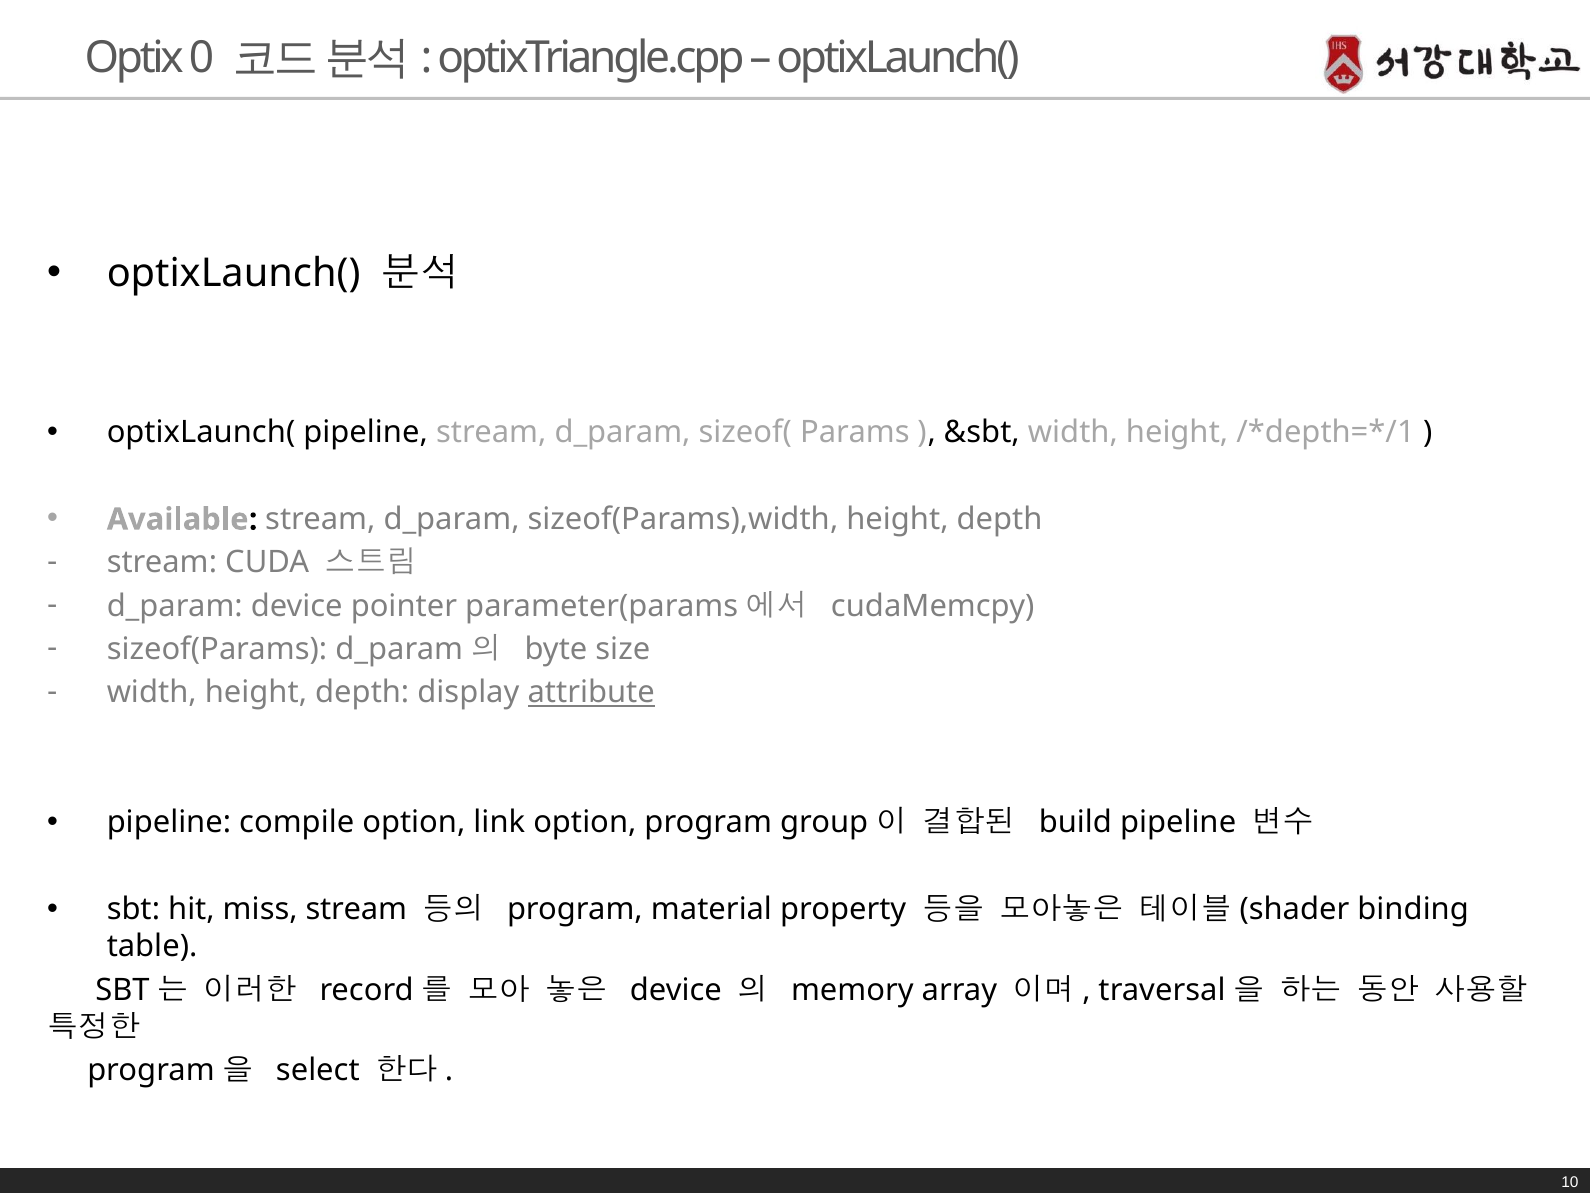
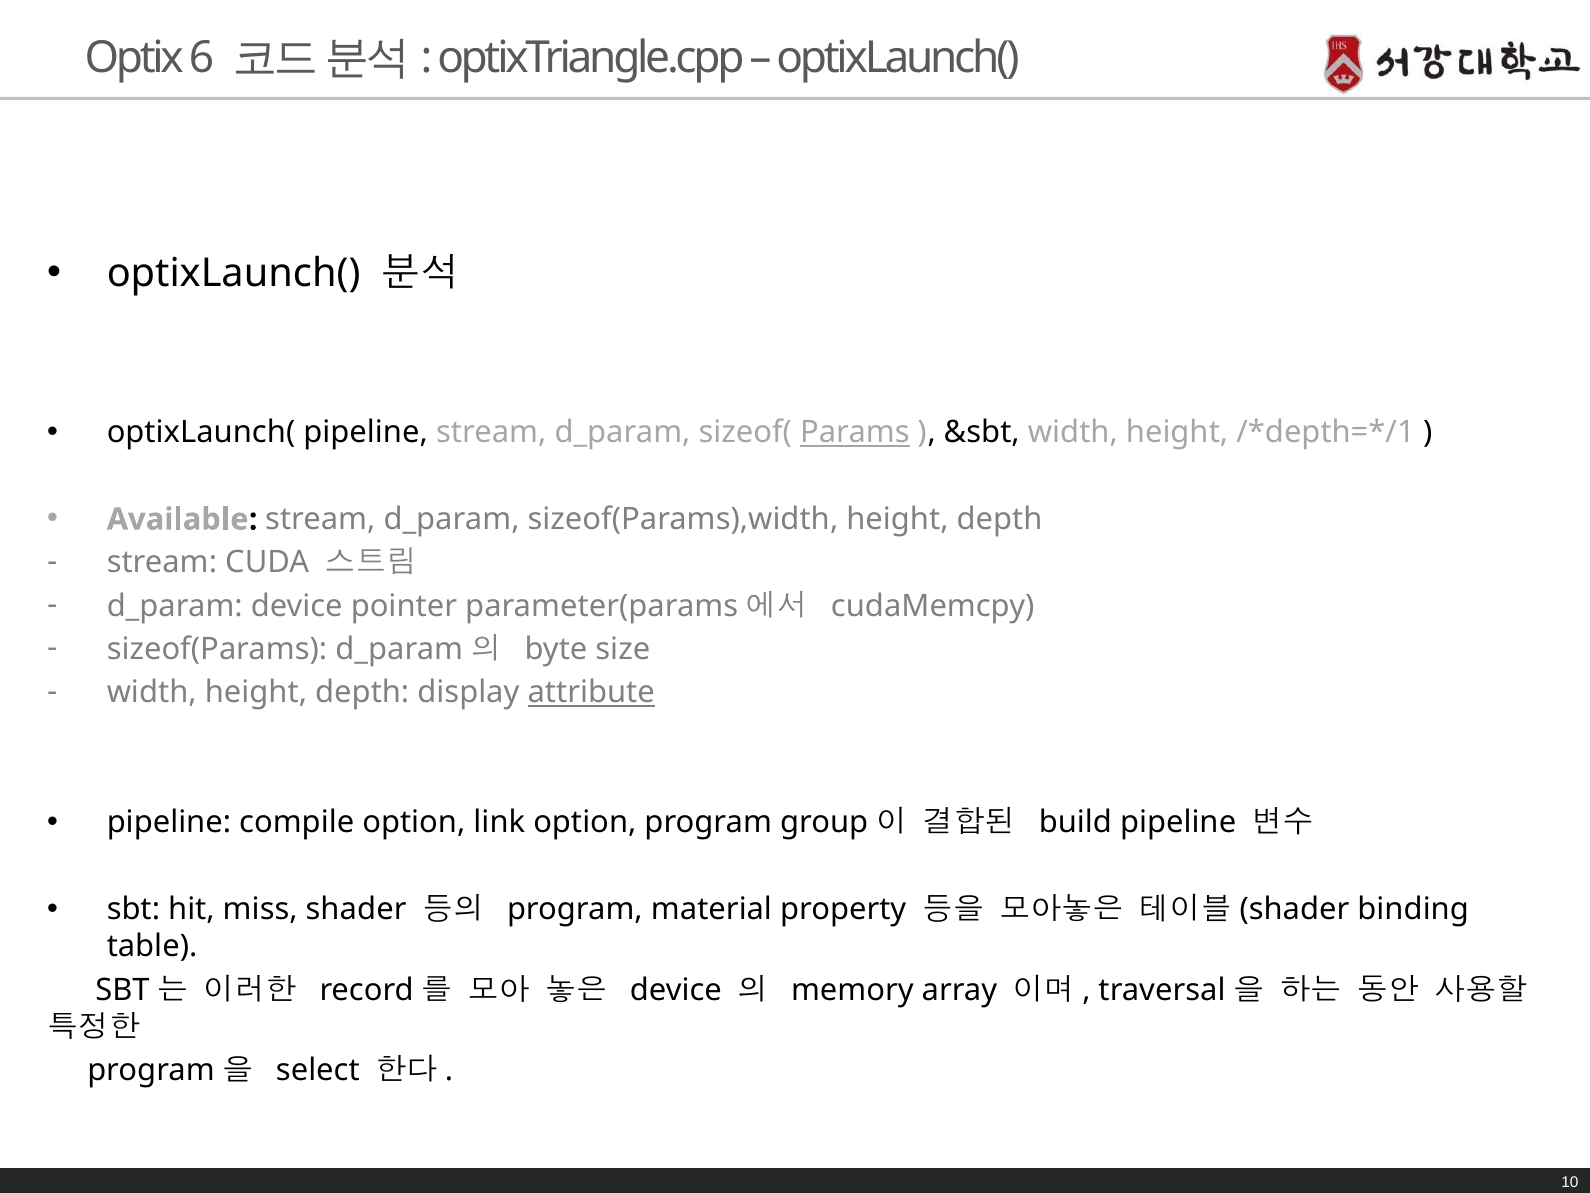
0: 0 -> 6 (202, 58)
Params underline: none -> present (855, 433)
miss stream: stream -> shader (356, 909)
